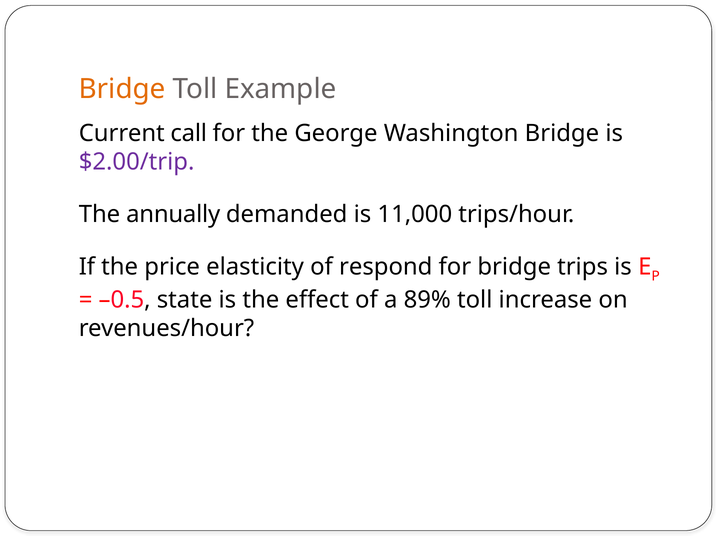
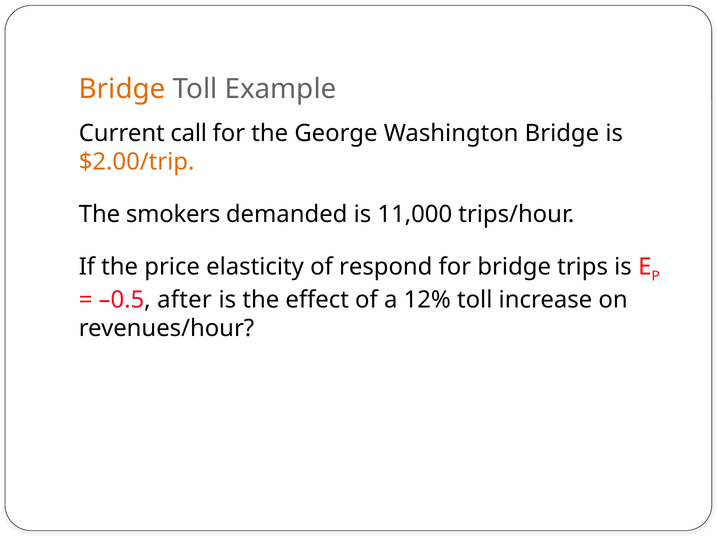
$2.00/trip colour: purple -> orange (137, 162)
annually: annually -> smokers (173, 214)
state: state -> after (184, 300)
89%: 89% -> 12% (427, 300)
